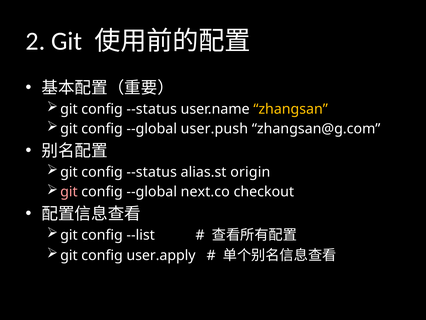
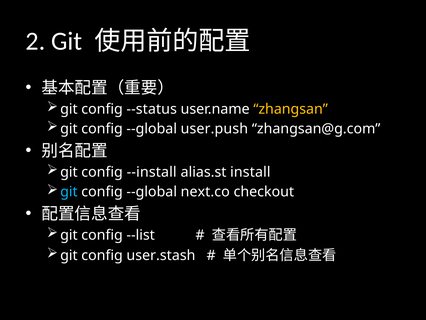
--status: --status -> --install (152, 172)
origin: origin -> install (250, 172)
git colour: pink -> light blue (69, 192)
user.apply: user.apply -> user.stash (161, 255)
